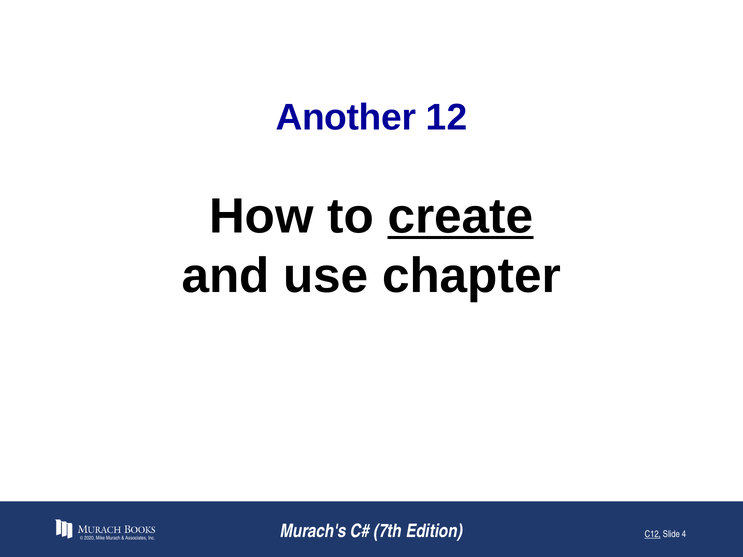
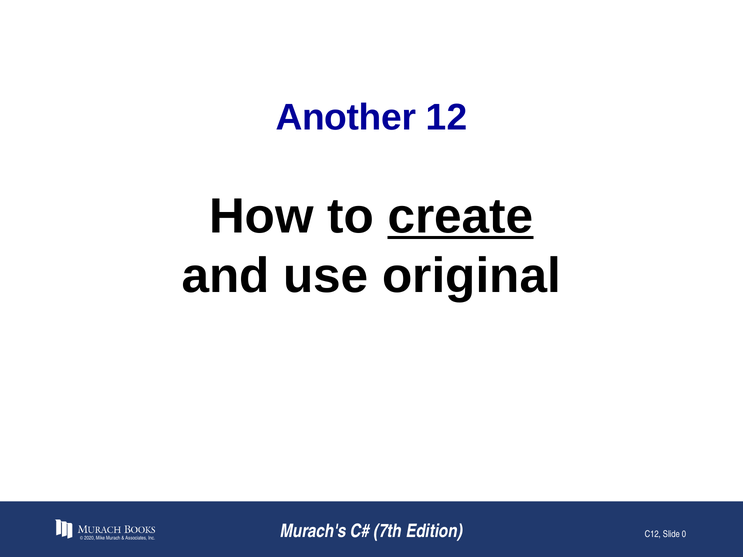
chapter: chapter -> original (472, 276)
C12 underline: present -> none (653, 535)
4: 4 -> 0 (684, 535)
